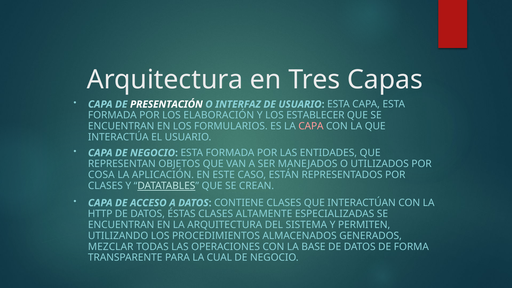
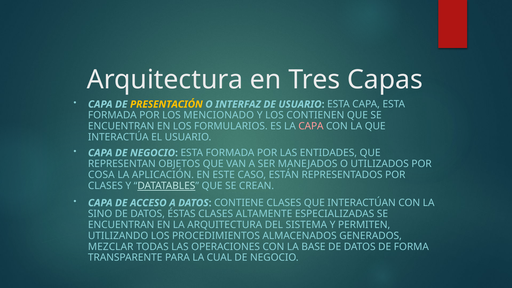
PRESENTACIÓN colour: white -> yellow (166, 104)
ELABORACIÓN: ELABORACIÓN -> MENCIONADO (219, 115)
ESTABLECER: ESTABLECER -> CONTIENEN (315, 115)
HTTP: HTTP -> SINO (100, 214)
